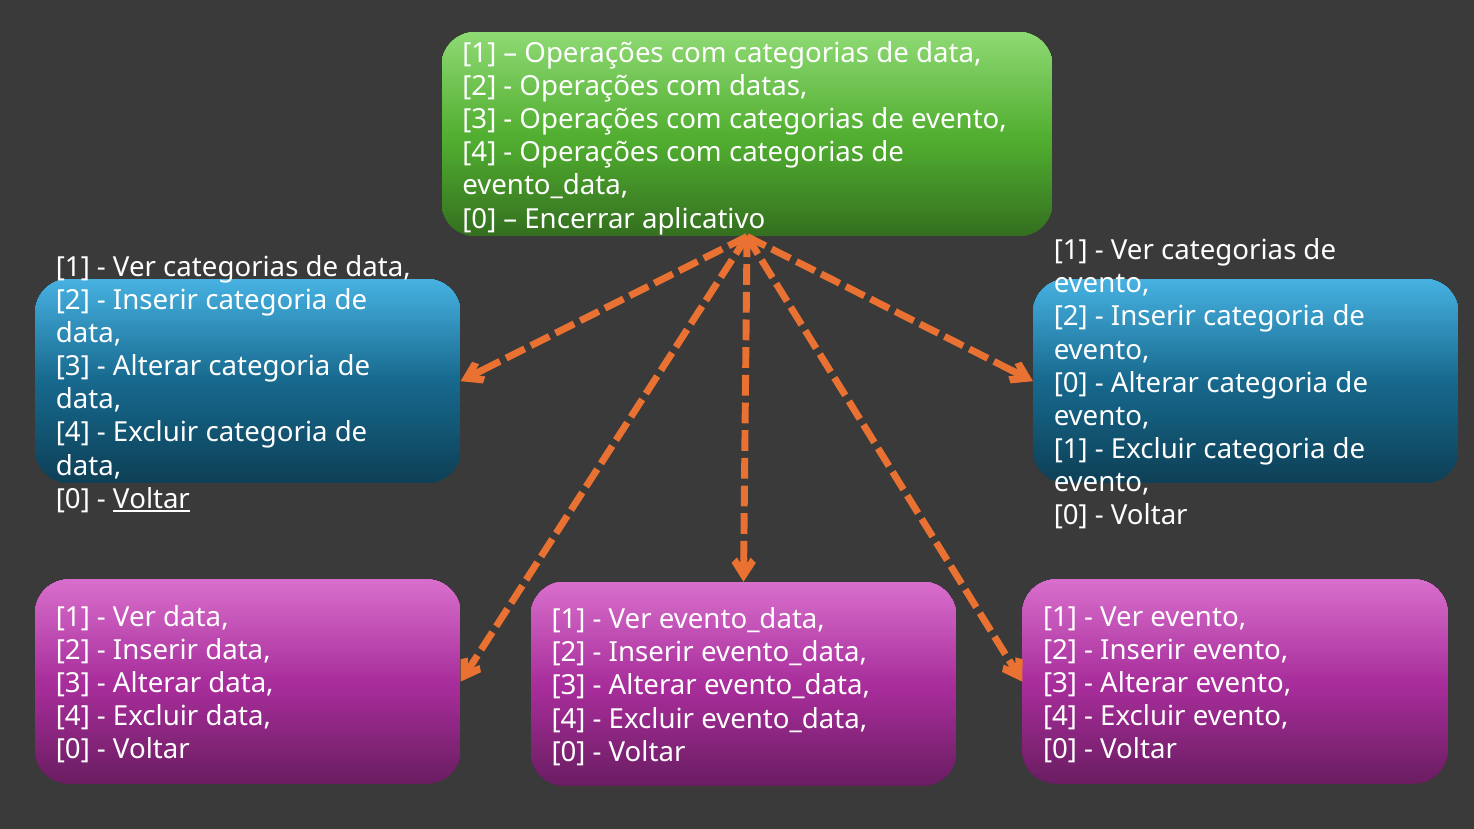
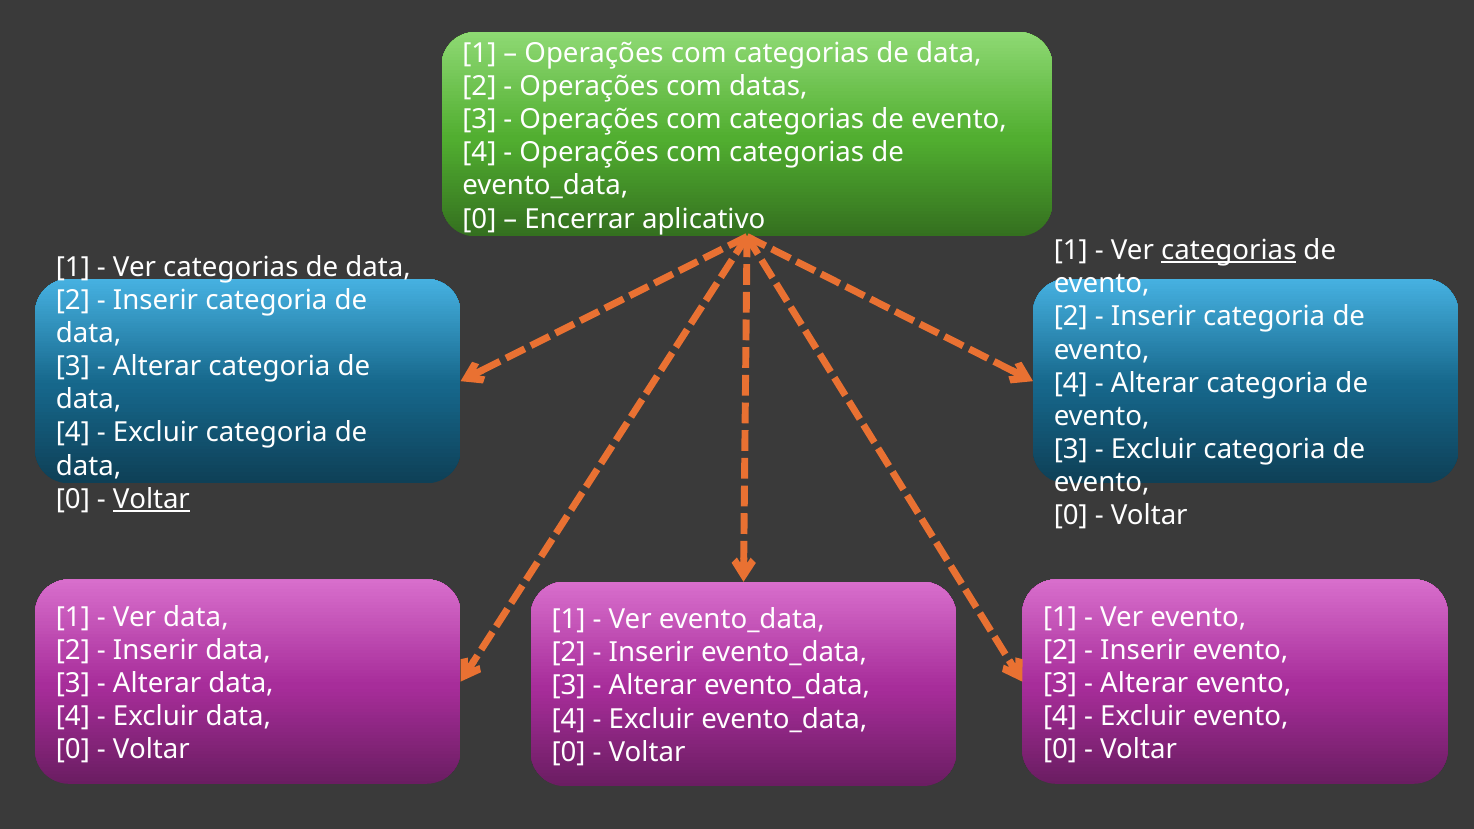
categorias underline: none -> present (1229, 250)
0: 0 -> 4 (1071, 383)
1: 1 -> 3 (1071, 449)
